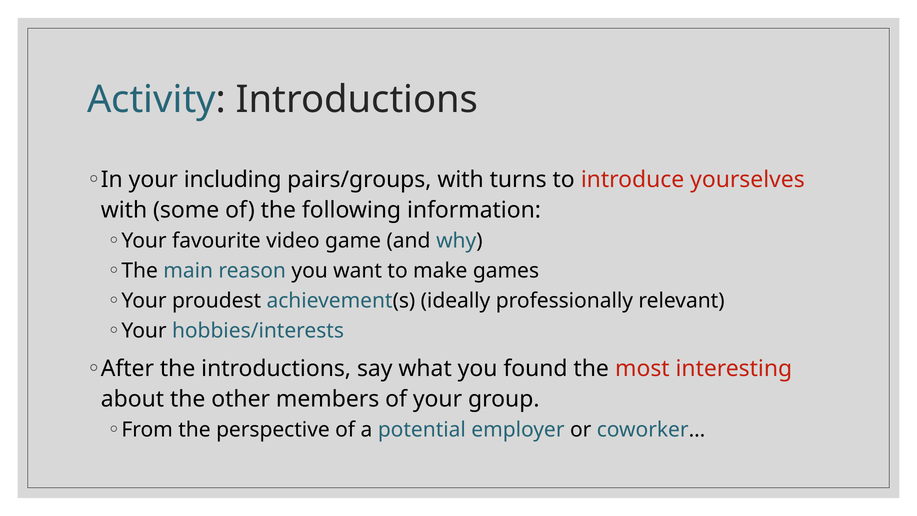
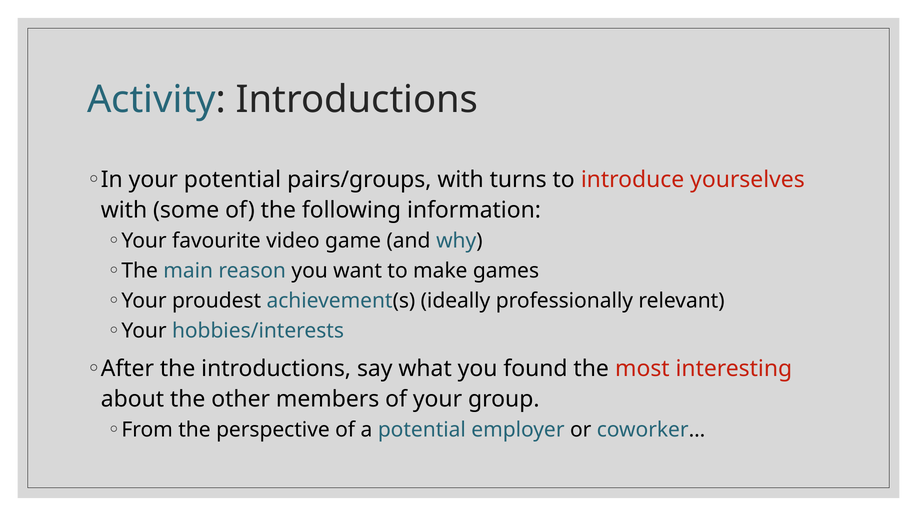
your including: including -> potential (232, 180)
